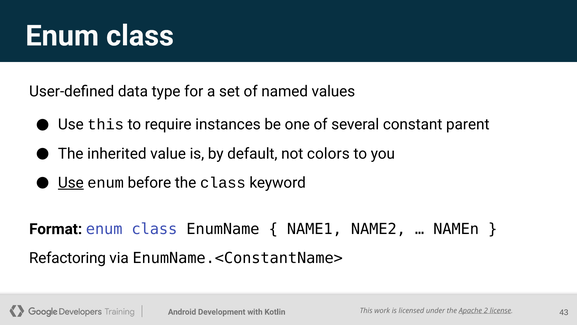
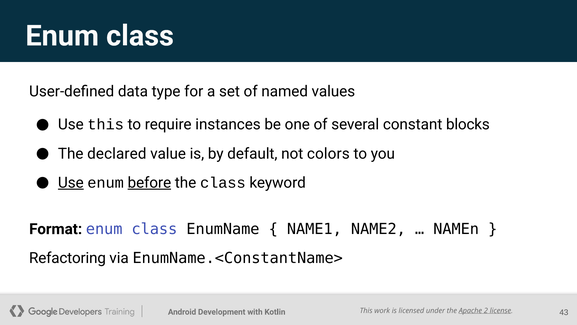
parent: parent -> blocks (468, 124)
inherited: inherited -> declared (117, 153)
before underline: none -> present (149, 182)
